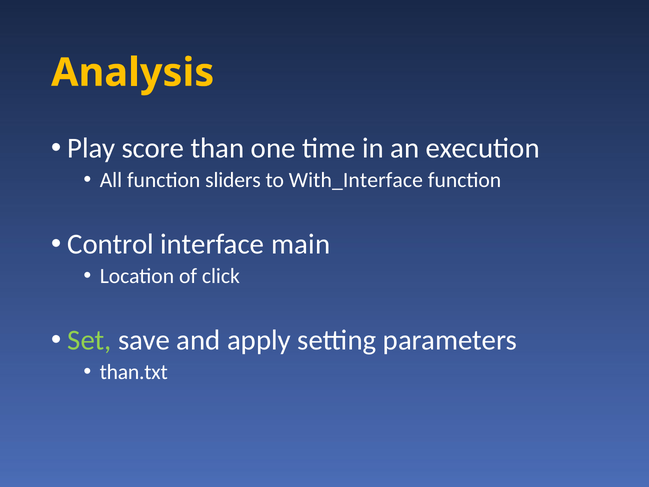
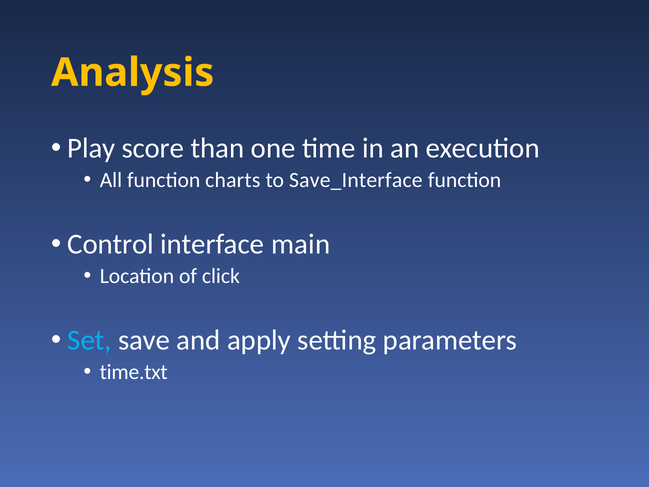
sliders: sliders -> charts (233, 180)
With_Interface: With_Interface -> Save_Interface (356, 180)
Set colour: light green -> light blue (89, 340)
than.txt: than.txt -> time.txt (134, 372)
